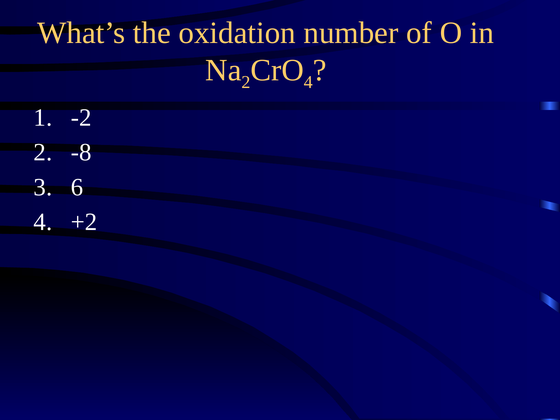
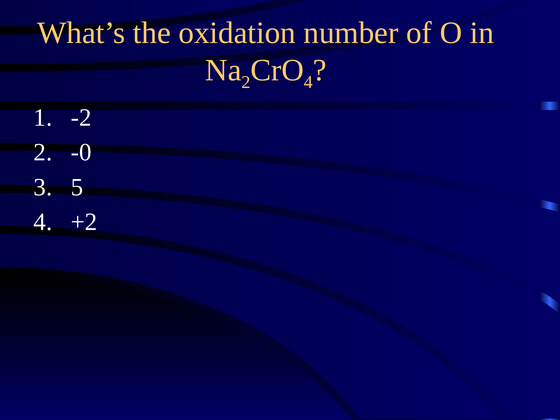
-8: -8 -> -0 (81, 152)
6: 6 -> 5 (77, 187)
